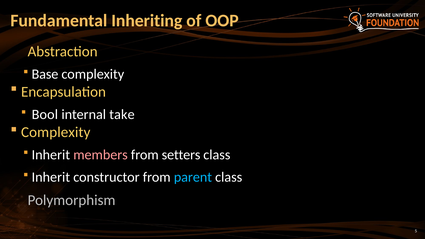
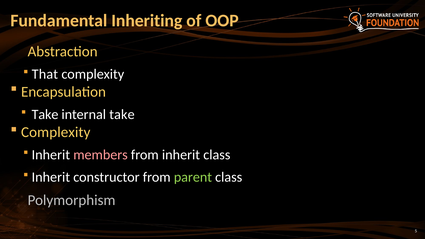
Base: Base -> That (45, 74)
Bool: Bool -> Take (45, 115)
from setters: setters -> inherit (181, 155)
parent colour: light blue -> light green (193, 177)
